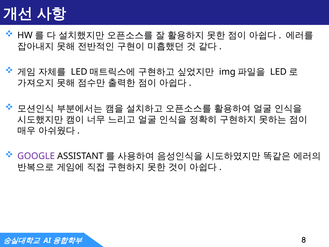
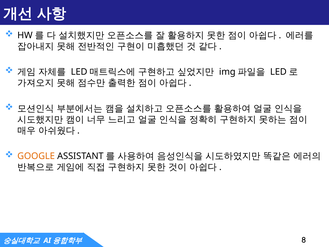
GOOGLE colour: purple -> orange (36, 156)
